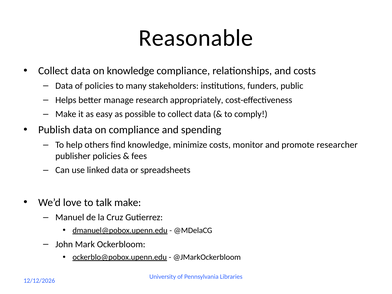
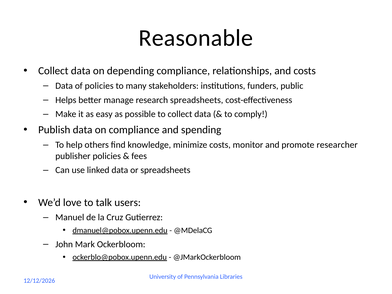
on knowledge: knowledge -> depending (131, 71)
research appropriately: appropriately -> spreadsheets (197, 100)
talk make: make -> users (128, 202)
